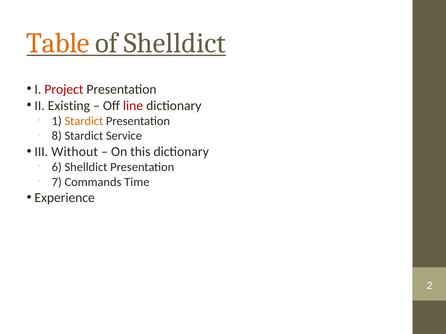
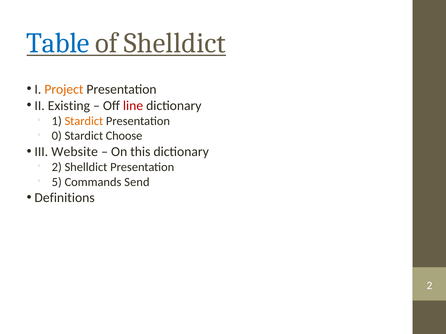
Table colour: orange -> blue (58, 43)
Project colour: red -> orange (64, 89)
8: 8 -> 0 (57, 136)
Service: Service -> Choose (124, 136)
Without: Without -> Website (75, 152)
6: 6 -> 2 (57, 167)
7: 7 -> 5 (57, 182)
Time: Time -> Send (137, 182)
Experience: Experience -> Definitions (65, 198)
